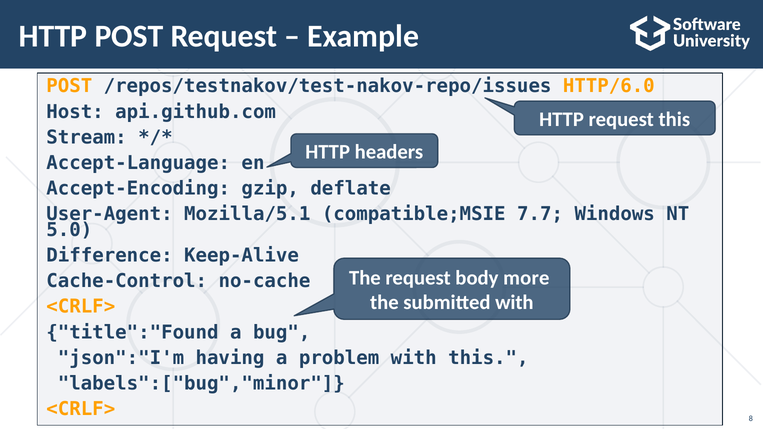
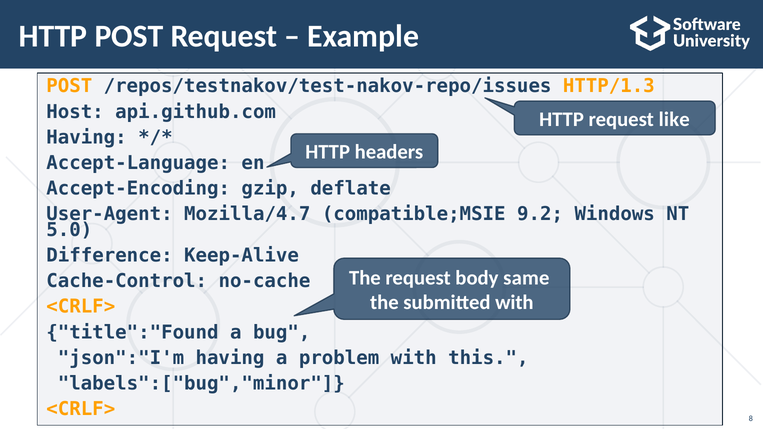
HTTP/6.0: HTTP/6.0 -> HTTP/1.3 (609, 86)
request this: this -> like (674, 119)
Stream: Stream -> Having (87, 137)
Mozilla/5.1: Mozilla/5.1 -> Mozilla/4.7 (247, 214)
7.7: 7.7 -> 9.2 (540, 214)
more: more -> same (526, 278)
